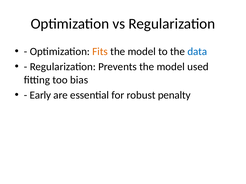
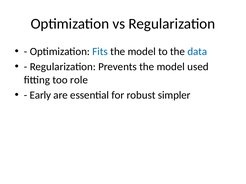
Fits colour: orange -> blue (100, 52)
bias: bias -> role (79, 80)
penalty: penalty -> simpler (174, 95)
